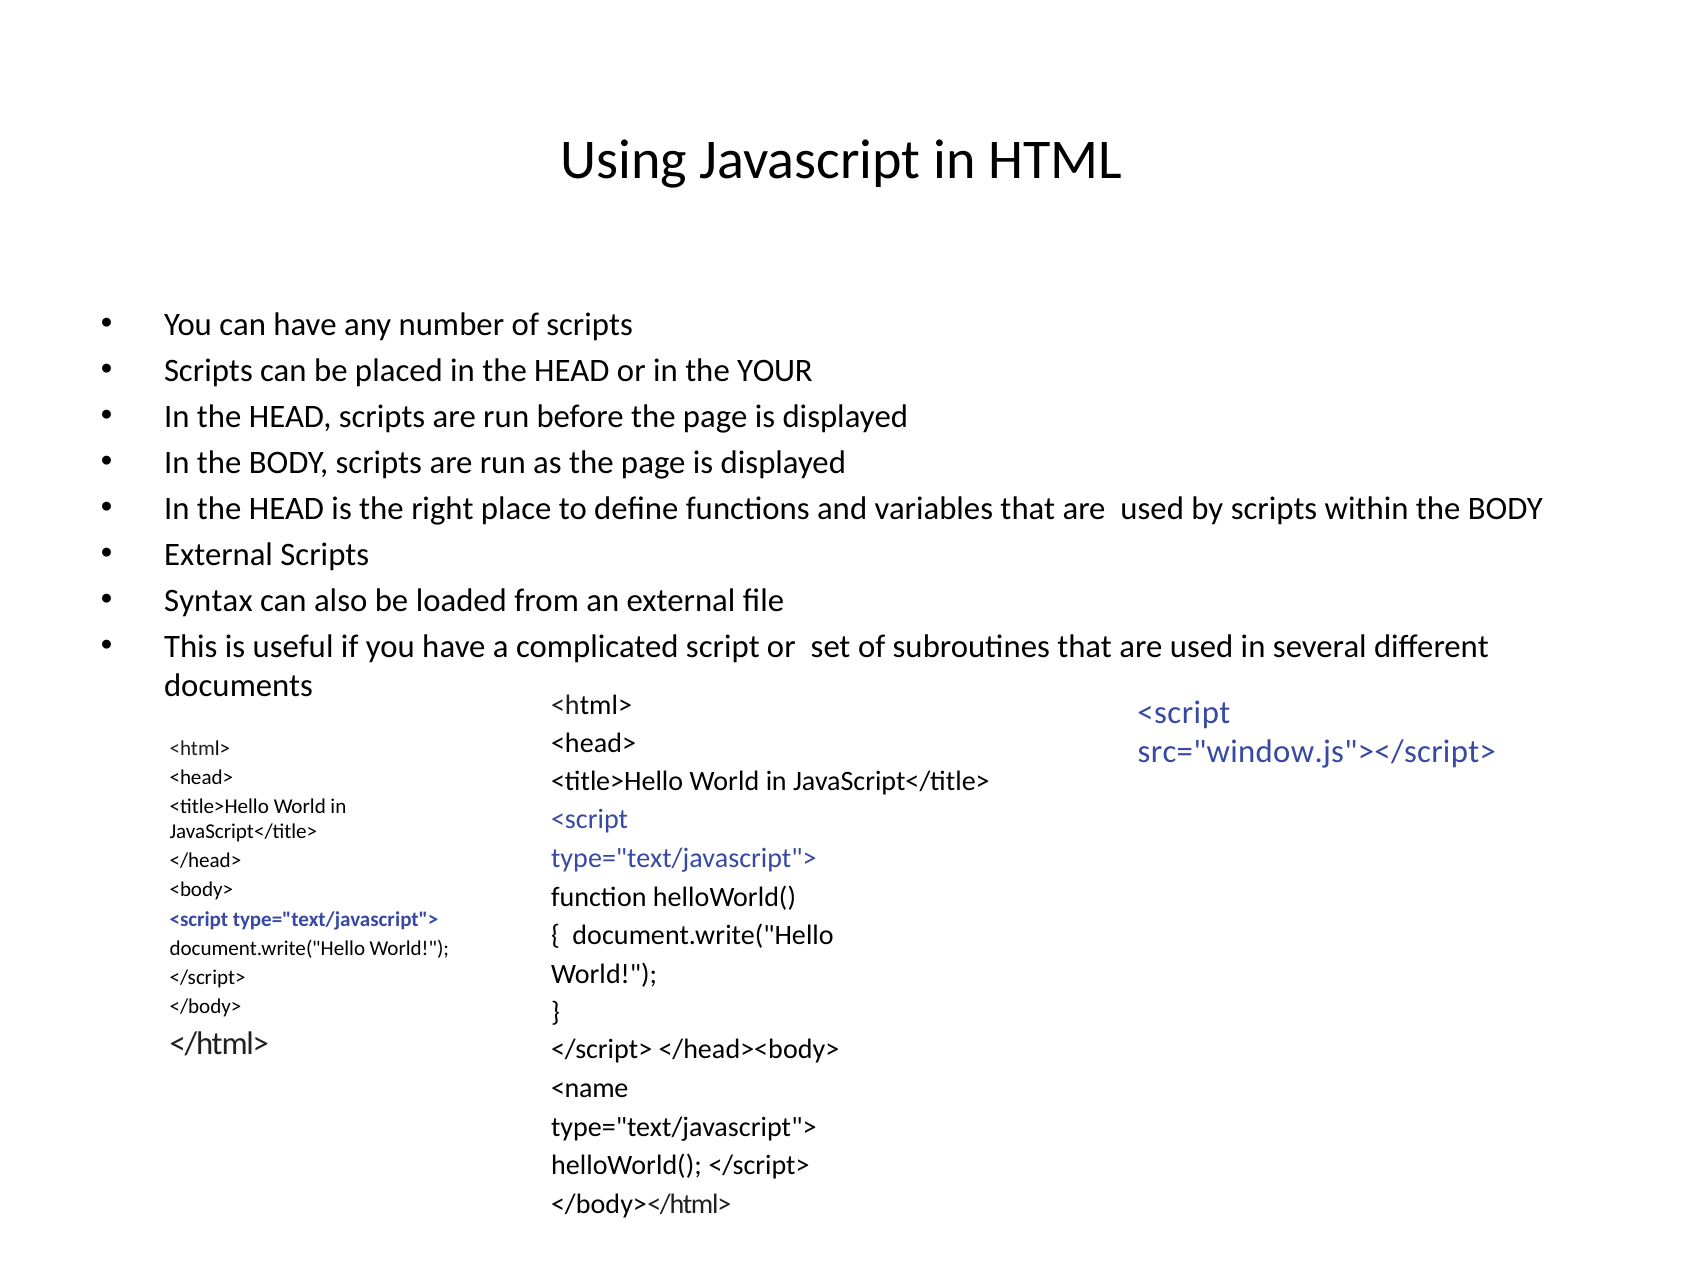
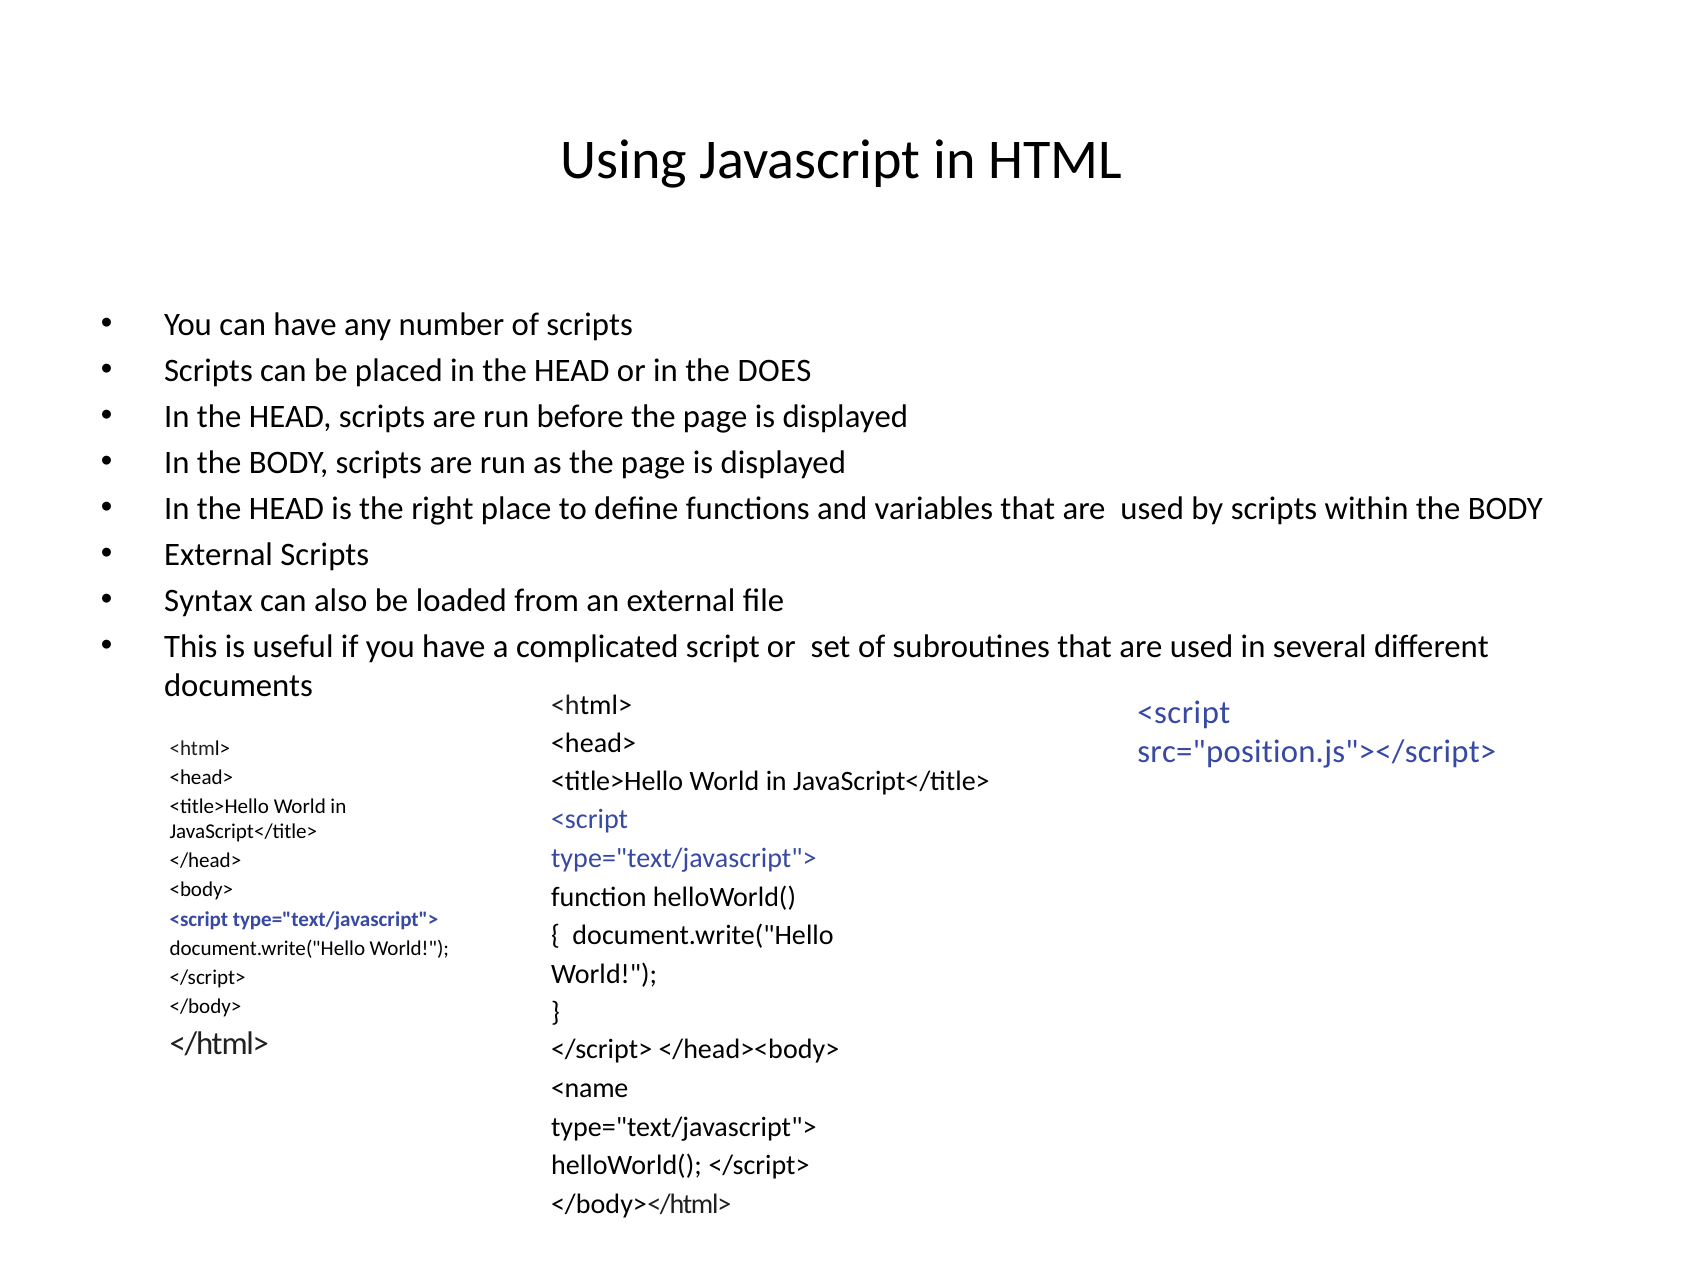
YOUR: YOUR -> DOES (775, 371)
src="window.js"></script>: src="window.js"></script> -> src="position.js"></script> (1317, 752)
